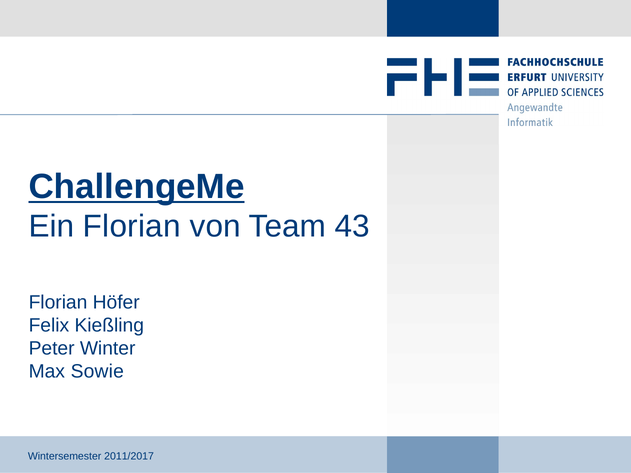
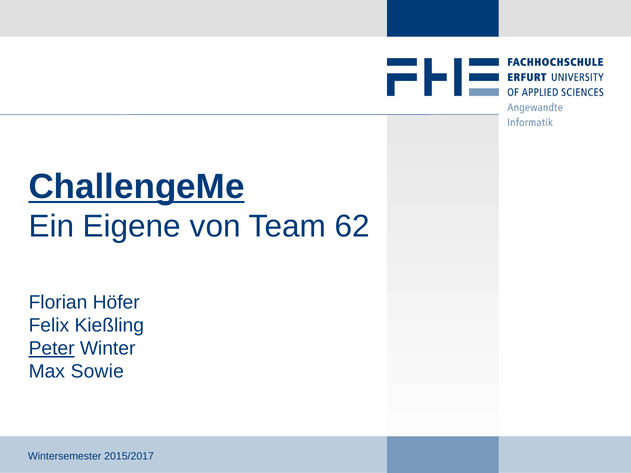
Ein Florian: Florian -> Eigene (132, 227)
43: 43 -> 62 (352, 227)
Peter underline: none -> present (52, 349)
2011/2017: 2011/2017 -> 2015/2017 (129, 456)
